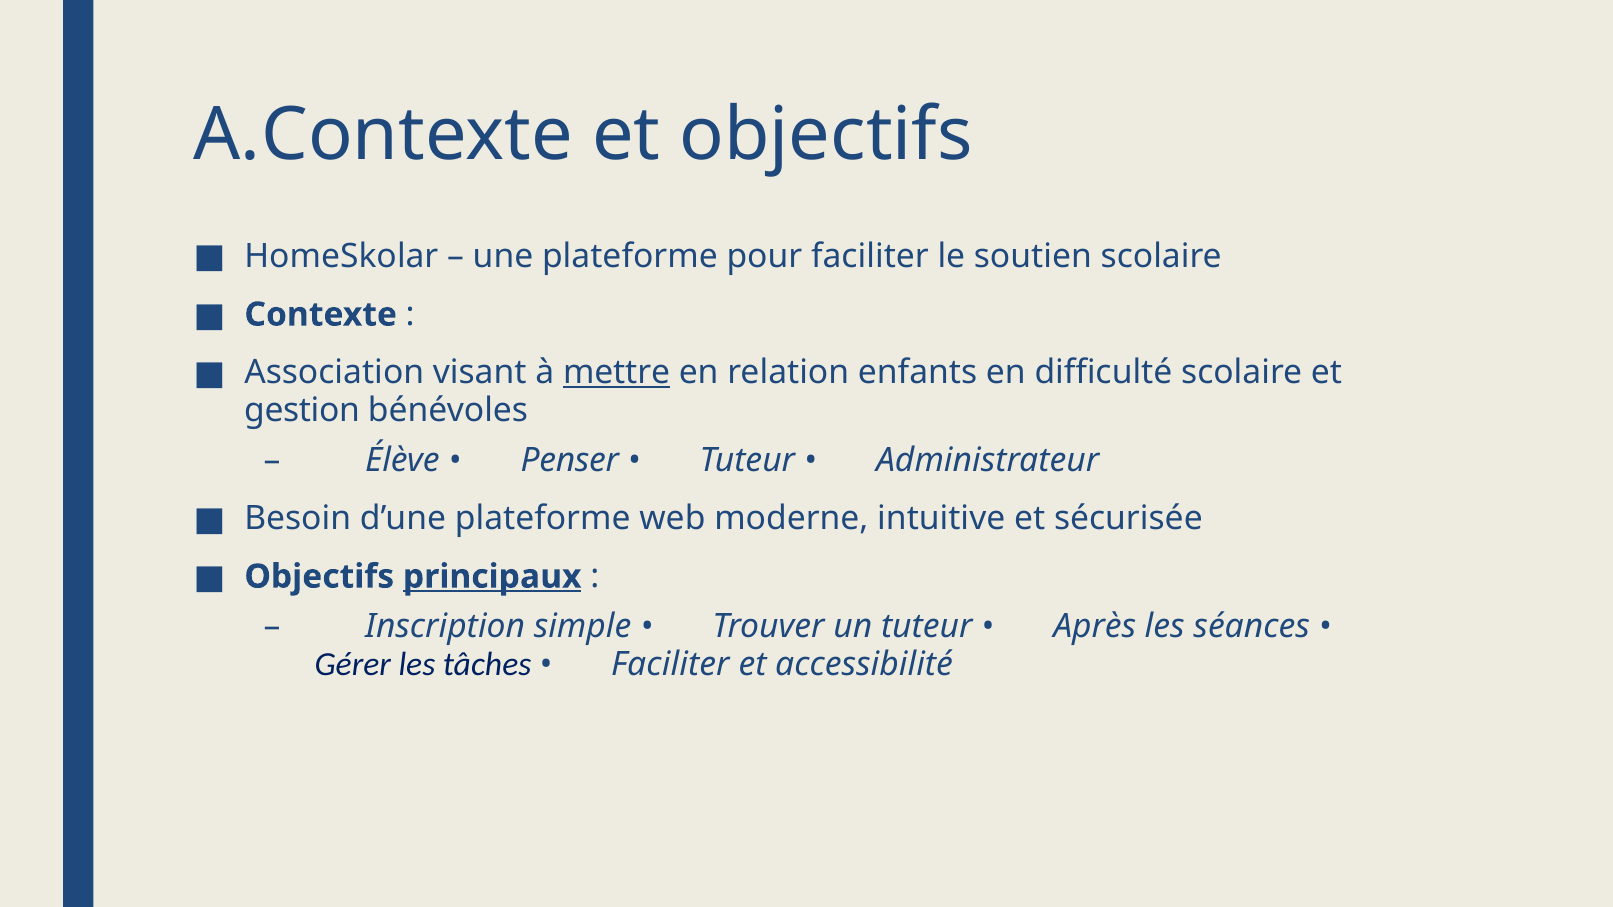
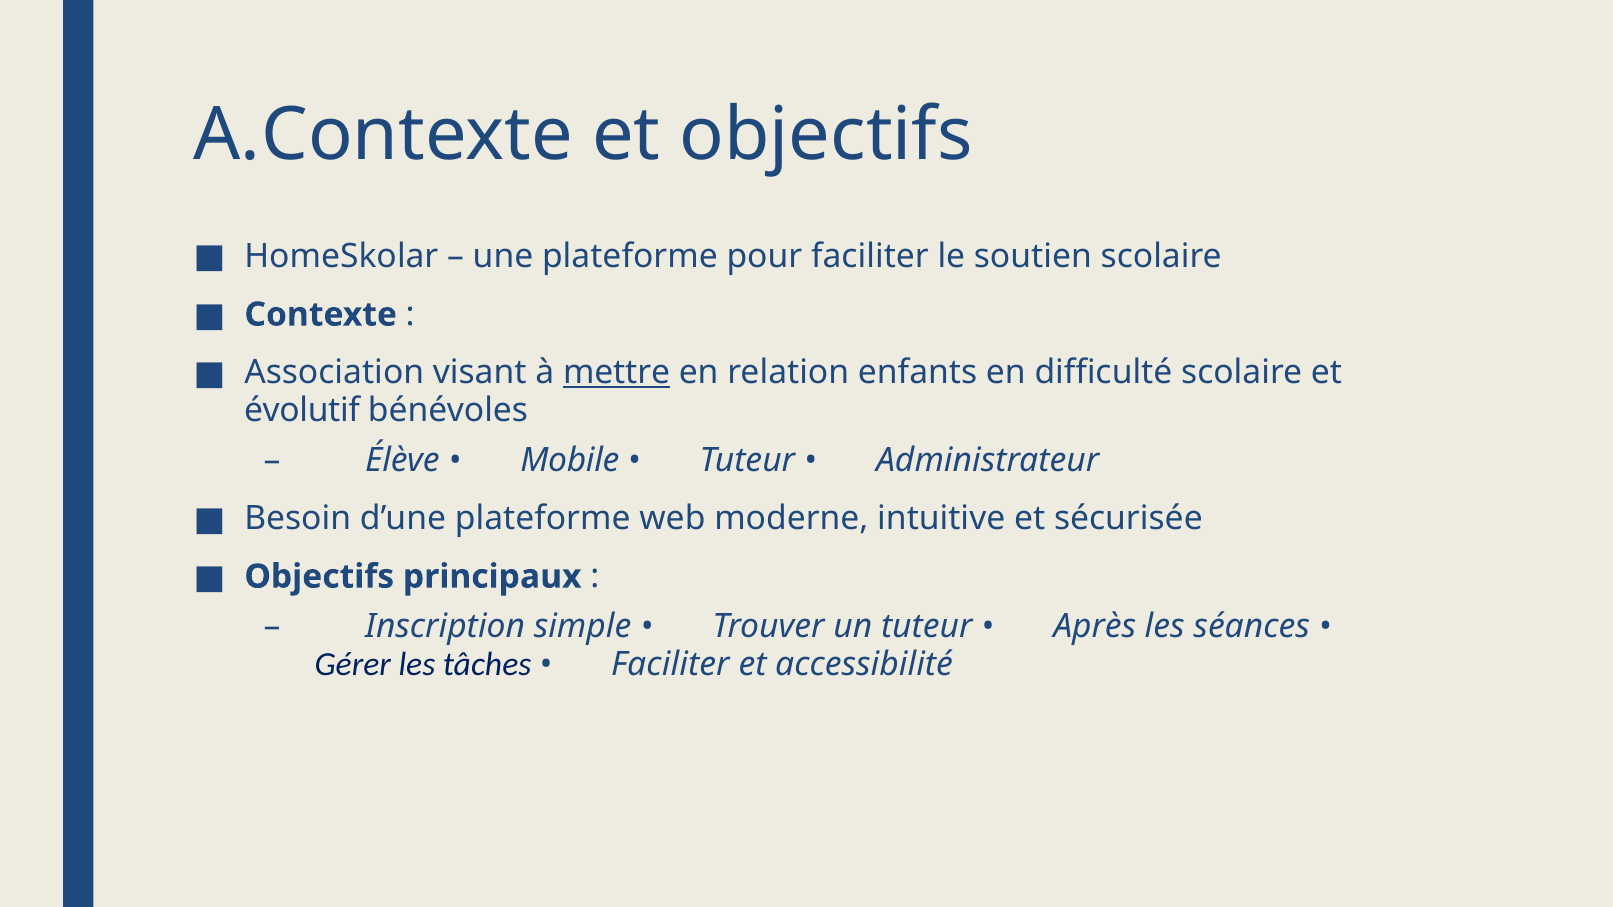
gestion: gestion -> évolutif (302, 411)
Penser: Penser -> Mobile (570, 460)
principaux underline: present -> none (492, 577)
